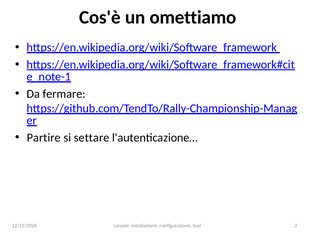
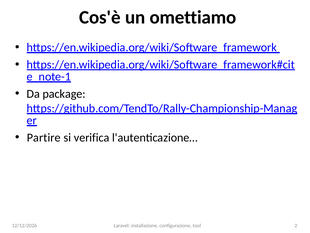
fermare: fermare -> package (64, 94)
settare: settare -> verifica (92, 137)
